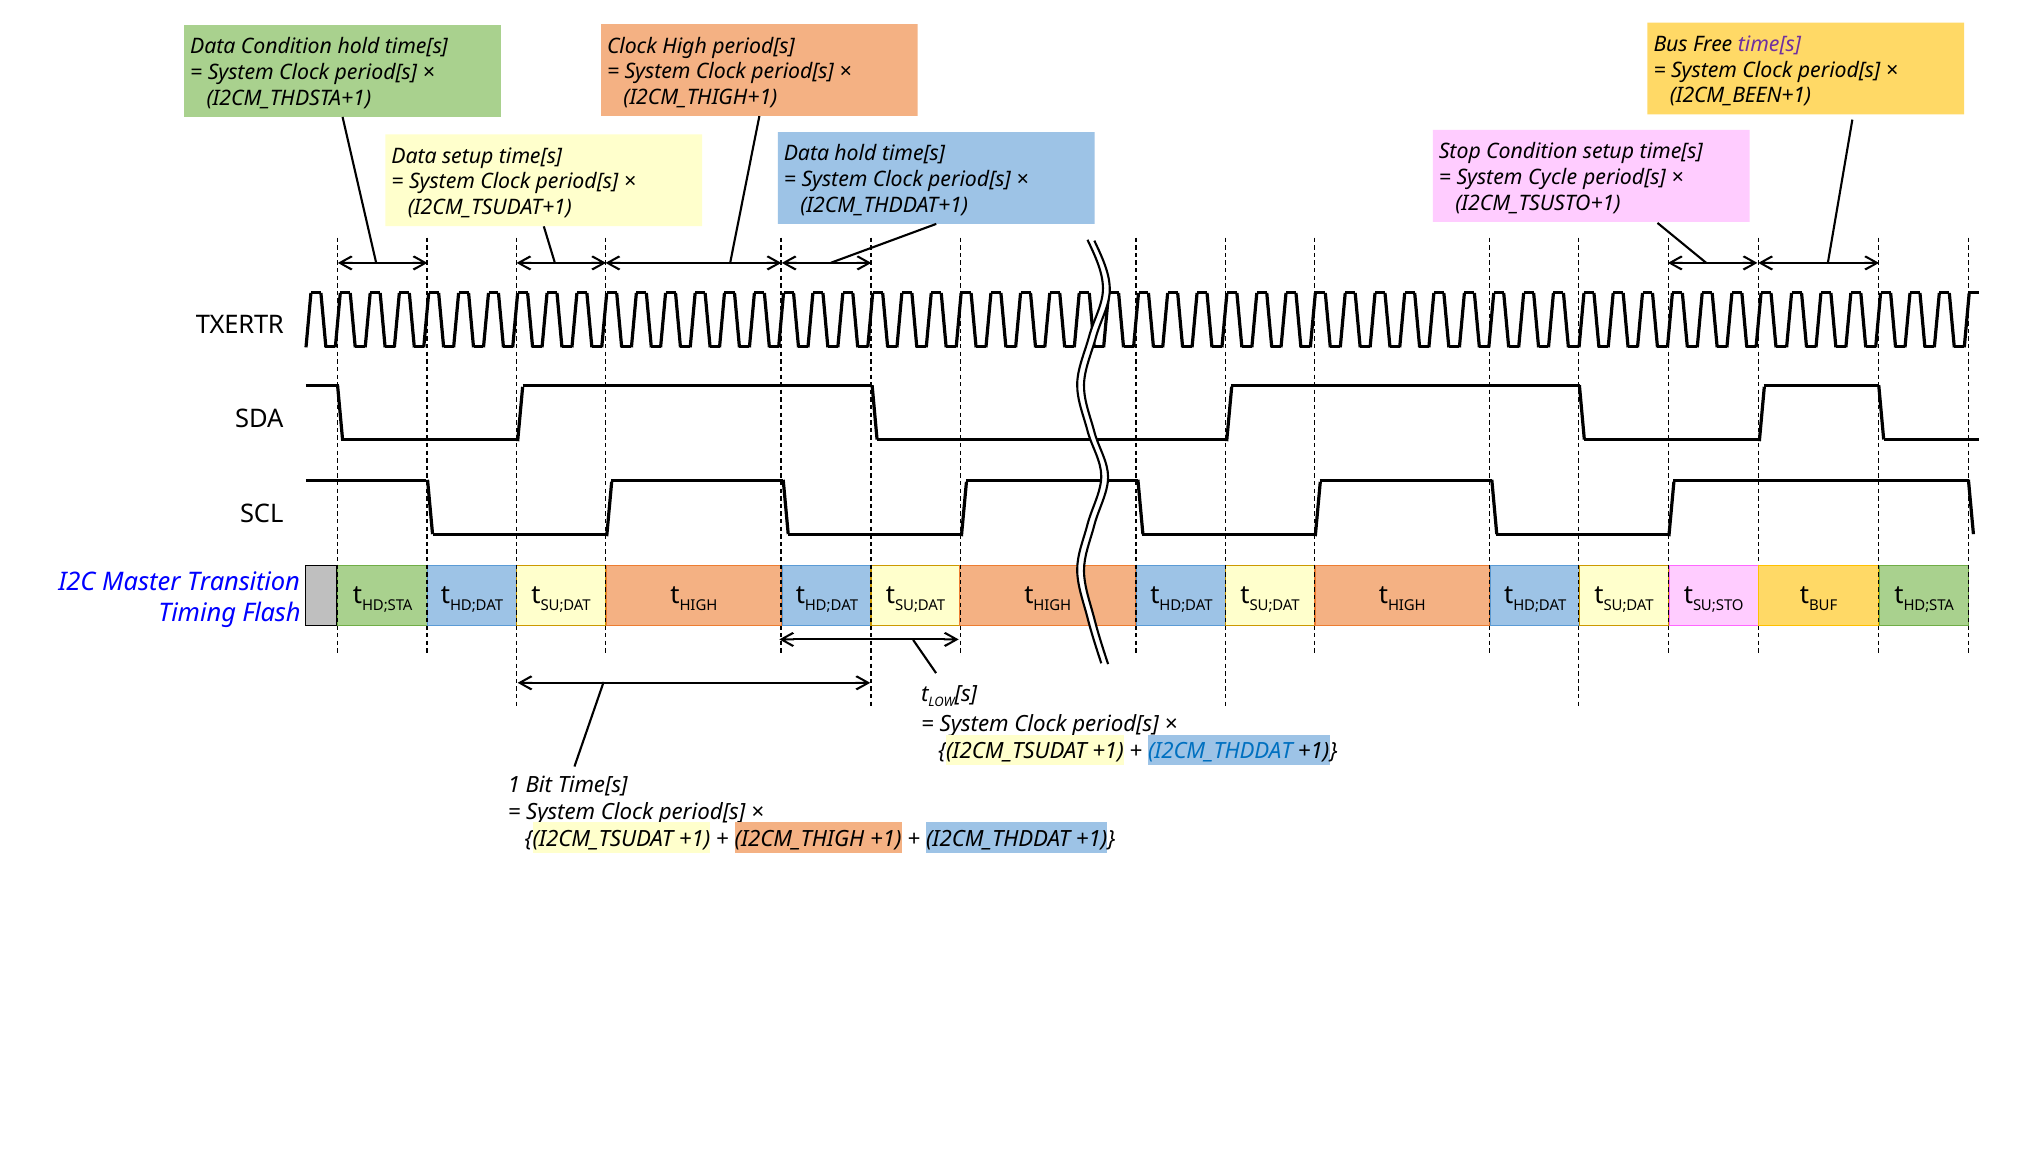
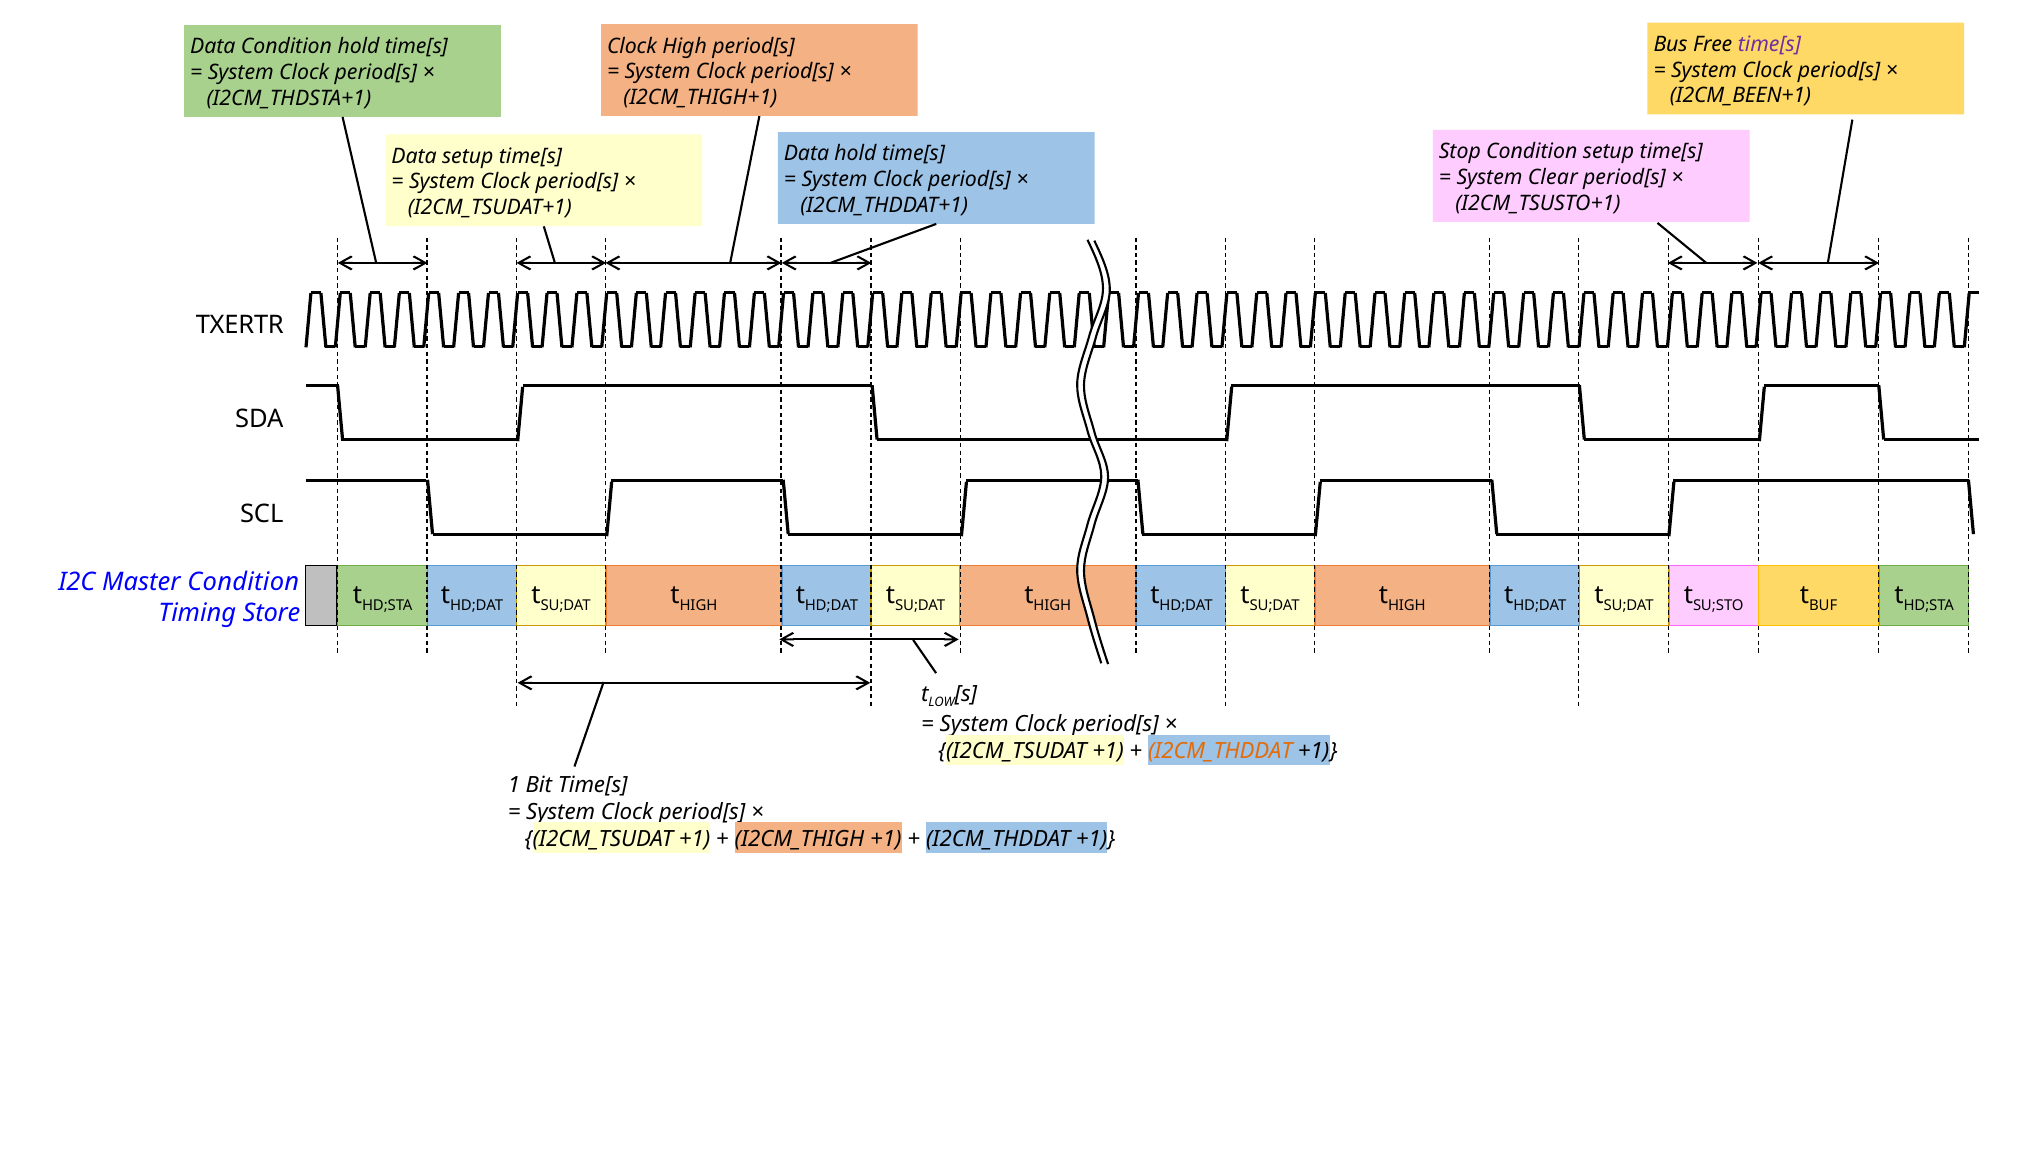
Cycle: Cycle -> Clear (1553, 177)
Master Transition: Transition -> Condition (243, 582)
Flash: Flash -> Store (272, 612)
I2CM_THDDAT colour: blue -> orange (1220, 751)
